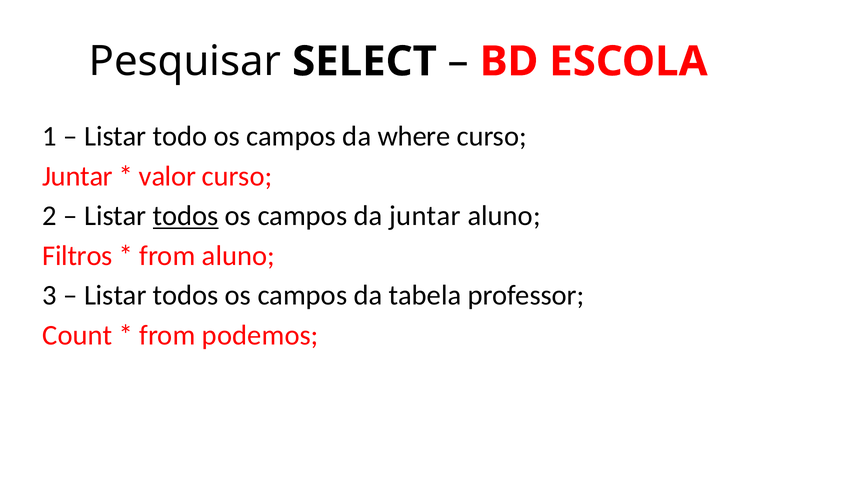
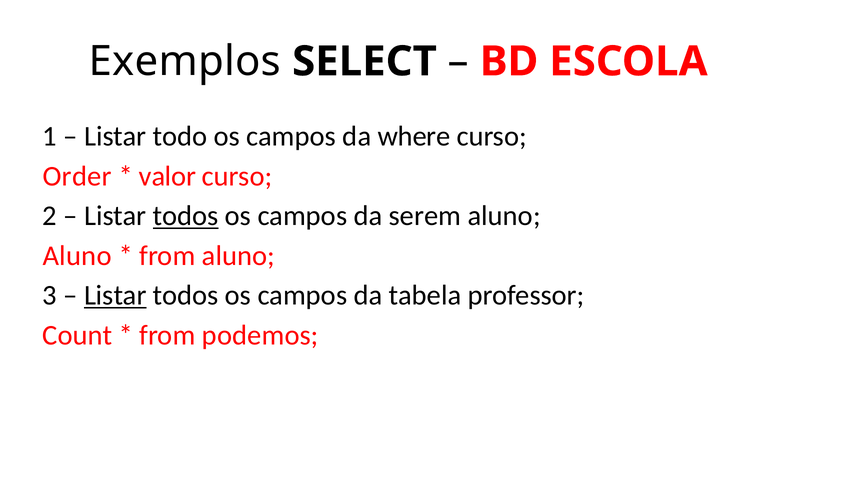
Pesquisar: Pesquisar -> Exemplos (185, 62)
Juntar: Juntar -> Order (77, 176)
da juntar: juntar -> serem (425, 216)
Filtros: Filtros -> Aluno (77, 256)
Listar underline: none -> present (115, 296)
